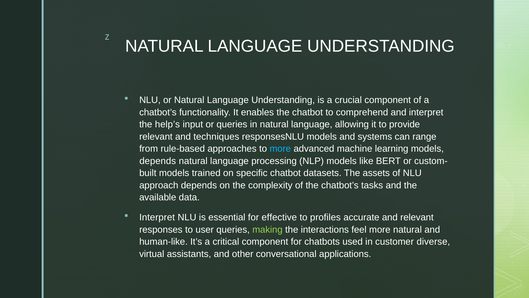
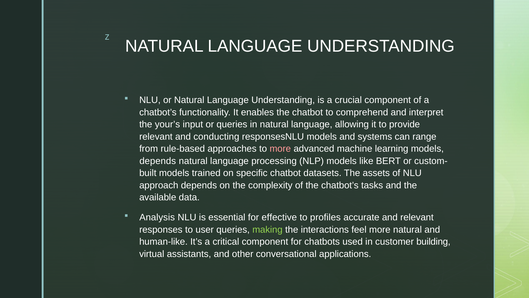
help’s: help’s -> your’s (167, 124)
techniques: techniques -> conducting (216, 136)
more colour: light blue -> pink (280, 149)
Interpret: Interpret -> Analysis (157, 217)
diverse: diverse -> building (433, 241)
